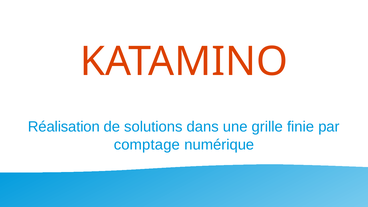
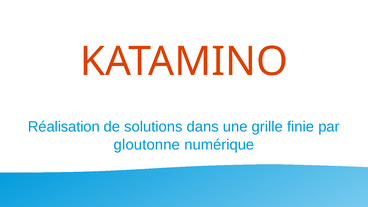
comptage: comptage -> gloutonne (147, 145)
